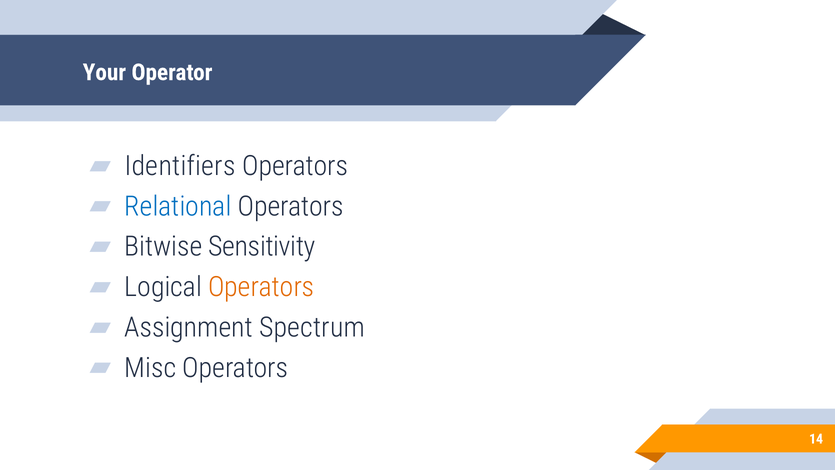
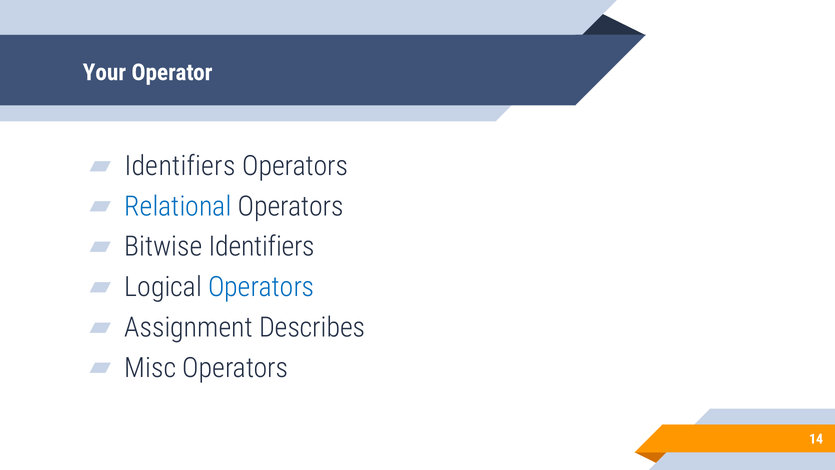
Bitwise Sensitivity: Sensitivity -> Identifiers (262, 247)
Operators colour: orange -> blue (261, 287)
Spectrum: Spectrum -> Describes (312, 327)
